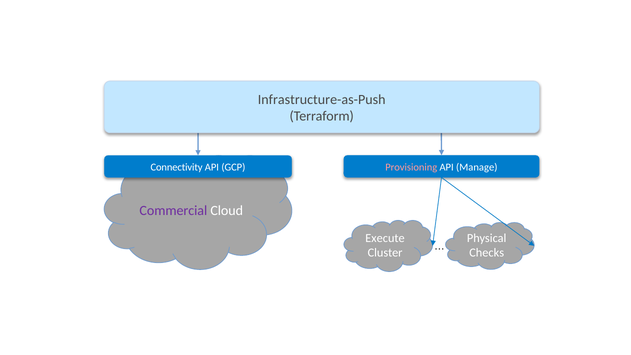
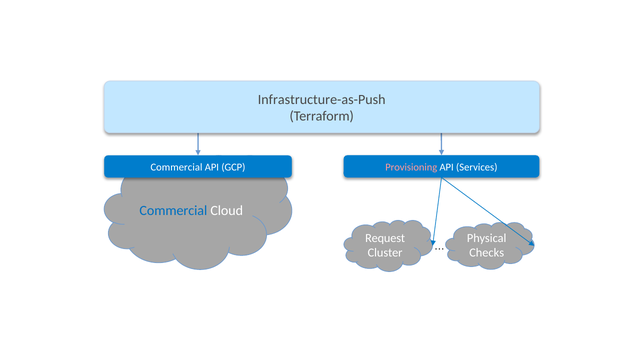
Manage: Manage -> Services (477, 167)
Connectivity: Connectivity -> Commercial (176, 167)
Commercial colour: purple -> blue (173, 210)
Execute: Execute -> Request (385, 238)
